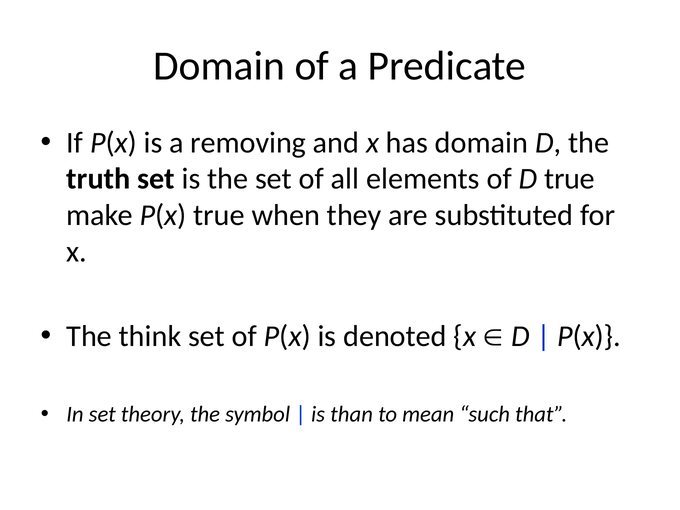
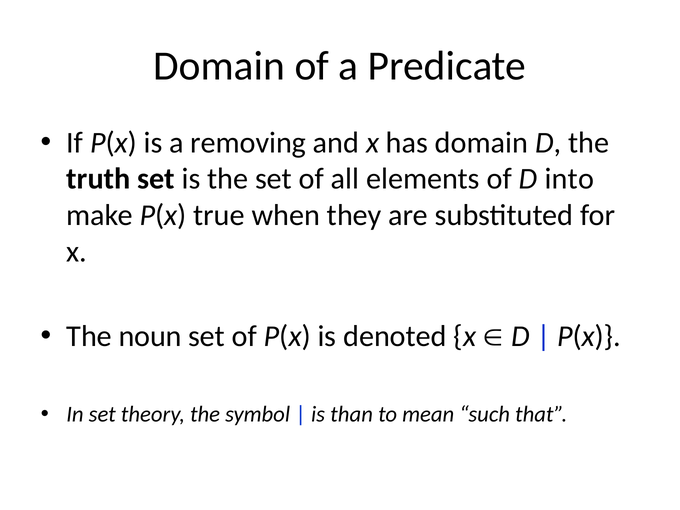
D true: true -> into (569, 179)
think: think -> noun (150, 336)
